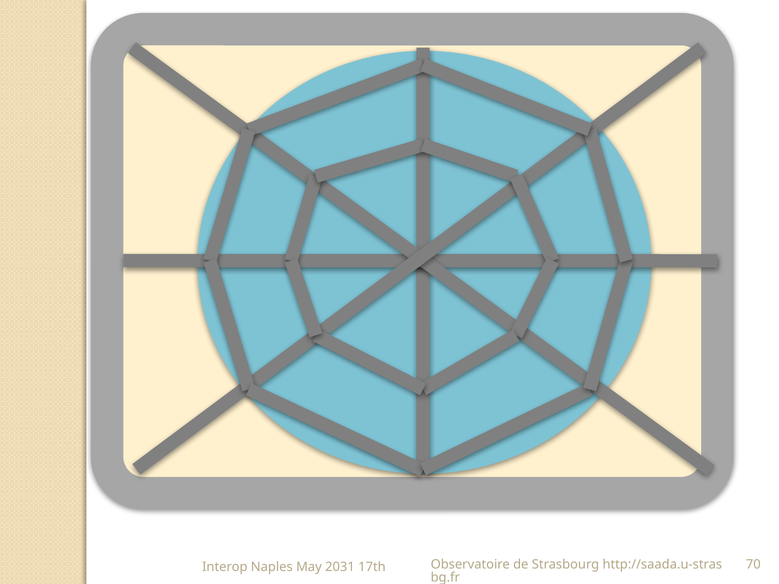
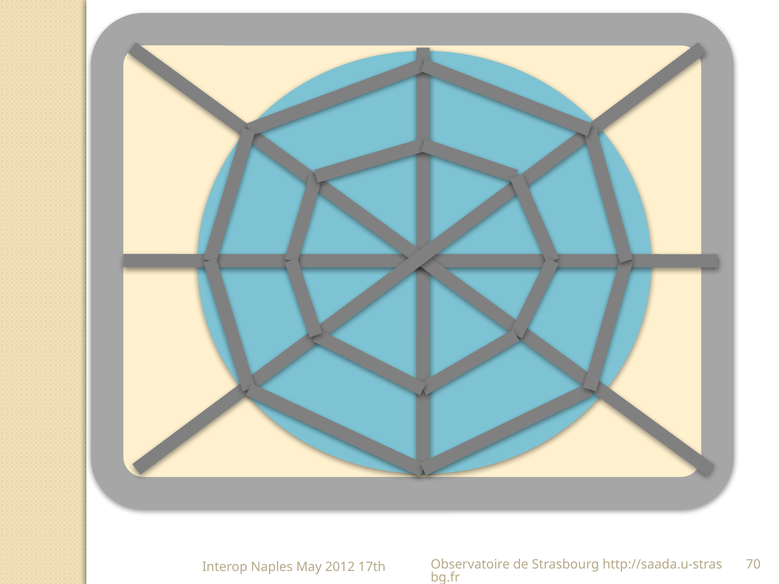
2031: 2031 -> 2012 (340, 567)
